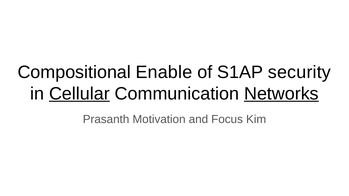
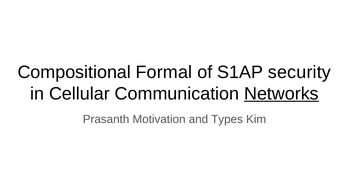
Enable: Enable -> Formal (164, 72)
Cellular underline: present -> none (79, 94)
Focus: Focus -> Types (227, 119)
